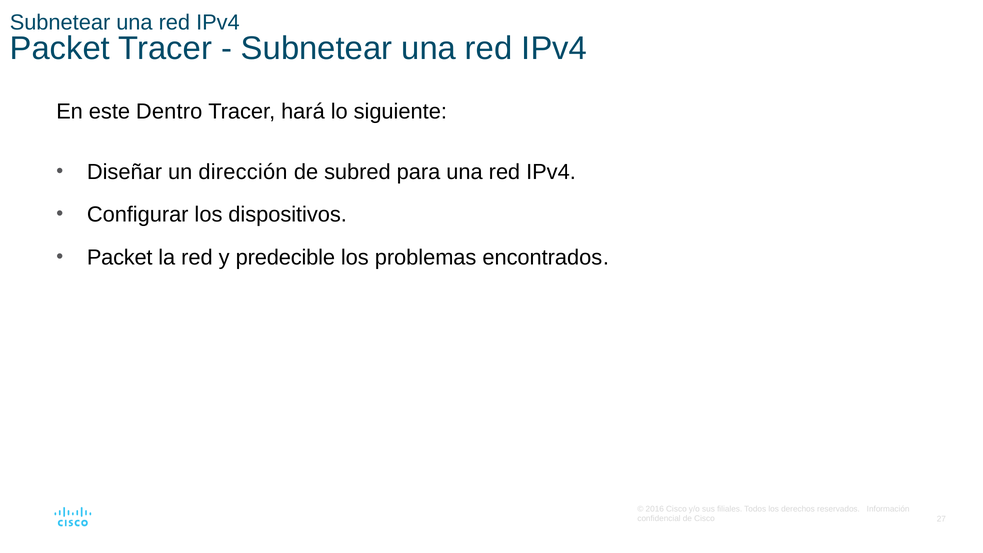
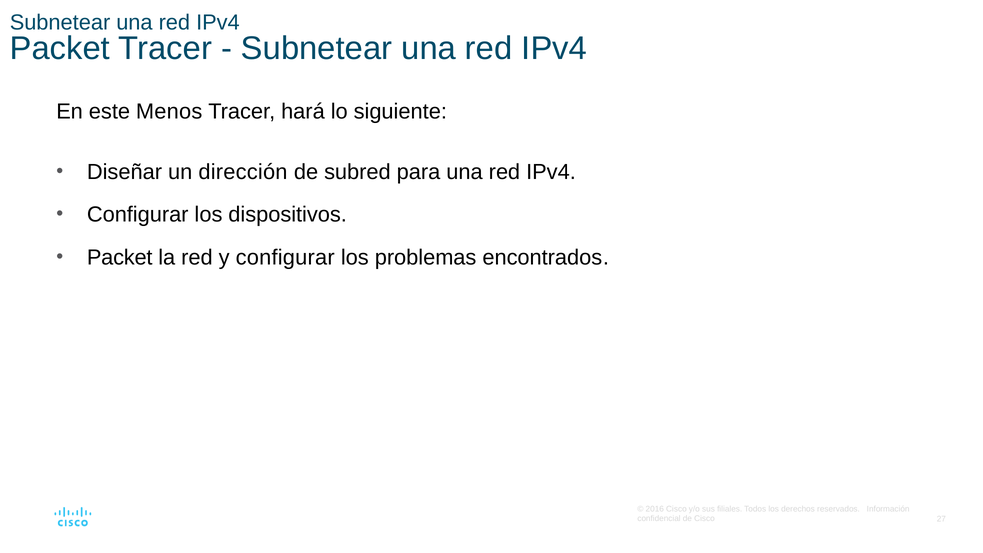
Dentro: Dentro -> Menos (169, 111)
y predecible: predecible -> configurar (285, 257)
